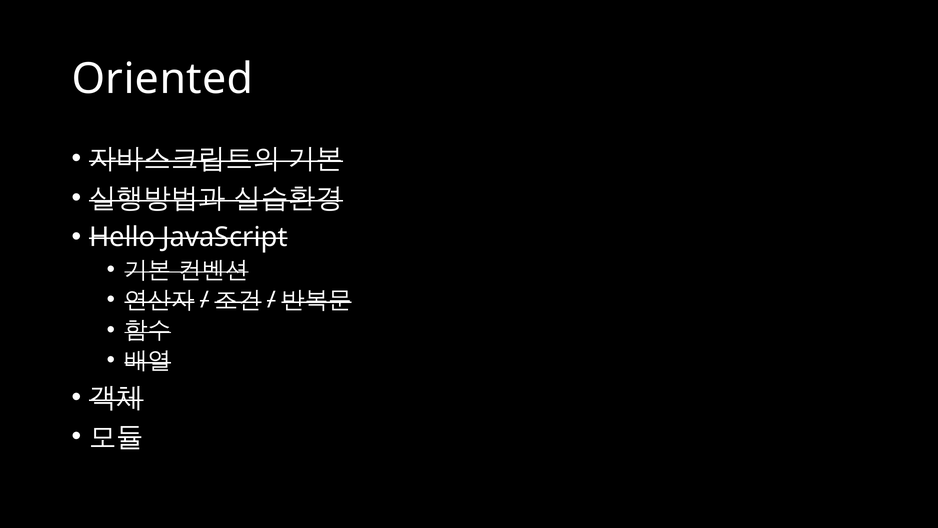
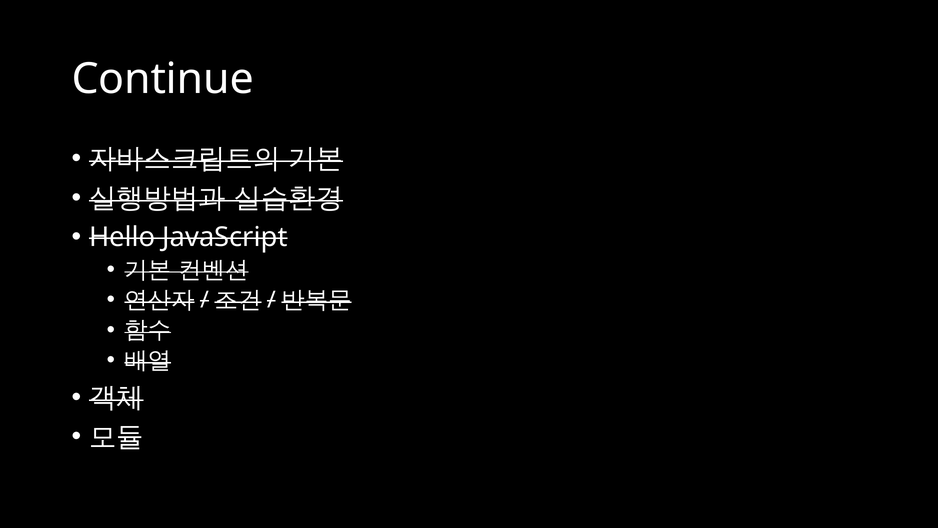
Oriented: Oriented -> Continue (163, 79)
